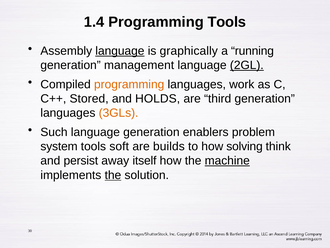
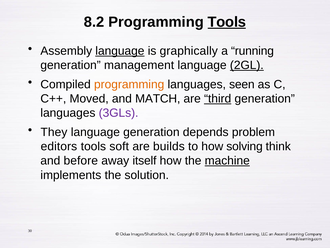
1.4: 1.4 -> 8.2 (94, 22)
Tools underline: none -> present (227, 22)
work: work -> seen (242, 84)
Stored: Stored -> Moved (89, 99)
HOLDS: HOLDS -> MATCH (158, 99)
third underline: none -> present (218, 99)
3GLs colour: orange -> purple (119, 113)
Such: Such -> They (54, 132)
enablers: enablers -> depends (206, 132)
system: system -> editors (59, 146)
persist: persist -> before (81, 160)
the underline: present -> none (113, 175)
